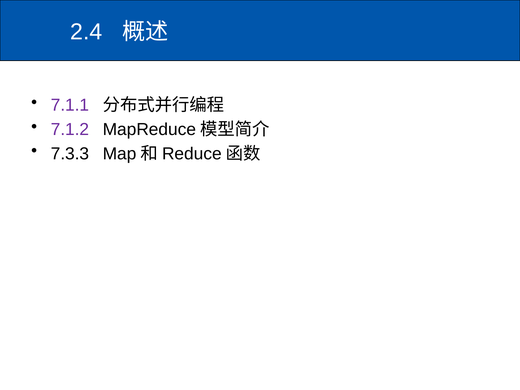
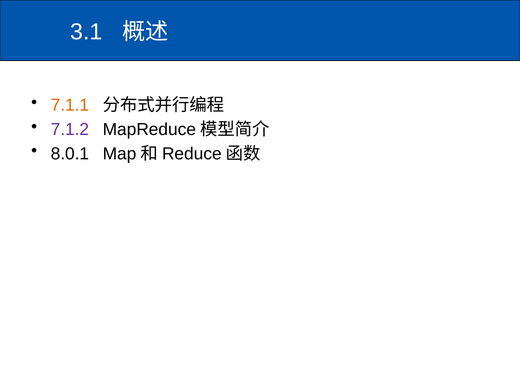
2.4: 2.4 -> 3.1 (86, 32)
7.1.1 colour: purple -> orange (70, 105)
7.3.3: 7.3.3 -> 8.0.1 (70, 154)
